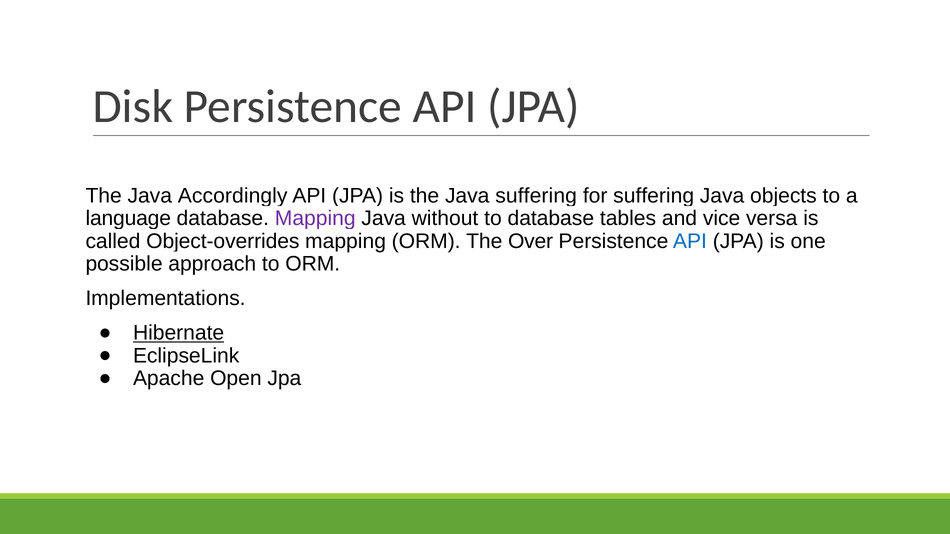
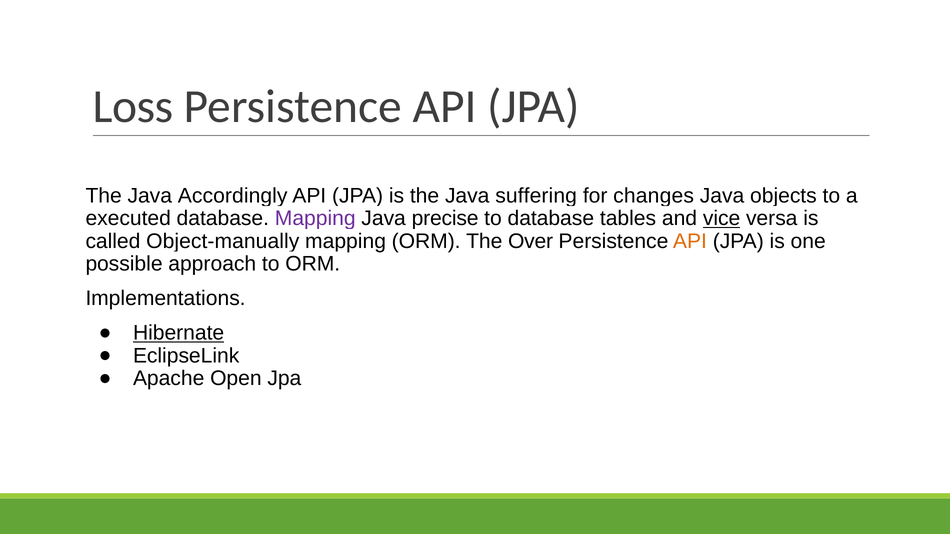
Disk: Disk -> Loss (133, 106)
for suffering: suffering -> changes (654, 196)
language: language -> executed (128, 219)
without: without -> precise (445, 219)
vice underline: none -> present (722, 219)
Object-overrides: Object-overrides -> Object-manually (223, 241)
API colour: blue -> orange (690, 241)
